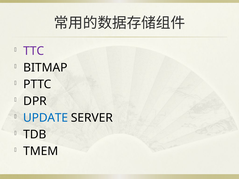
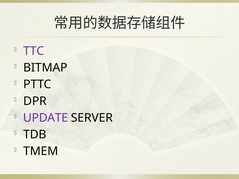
UPDATE colour: blue -> purple (46, 118)
